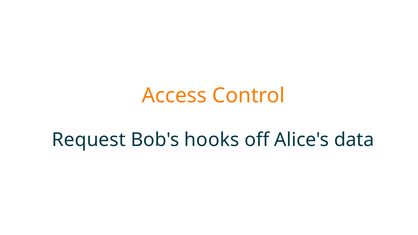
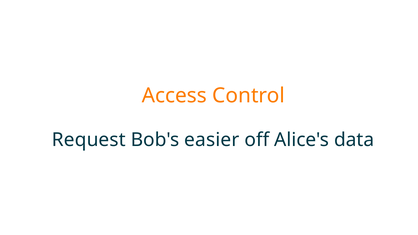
hooks: hooks -> easier (212, 140)
